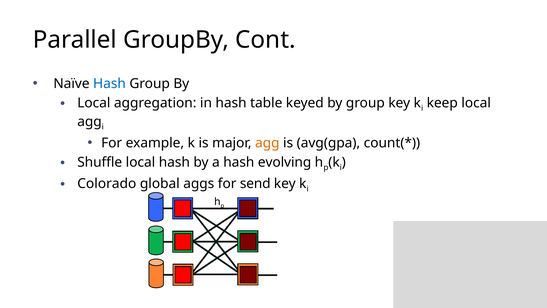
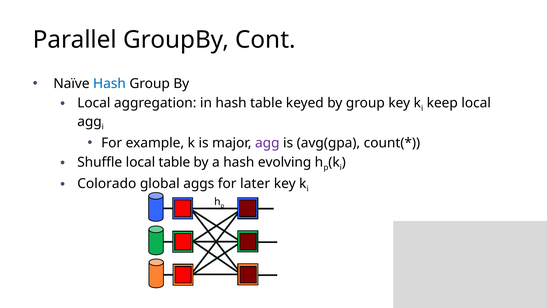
agg colour: orange -> purple (267, 143)
local hash: hash -> table (174, 162)
send: send -> later (255, 183)
